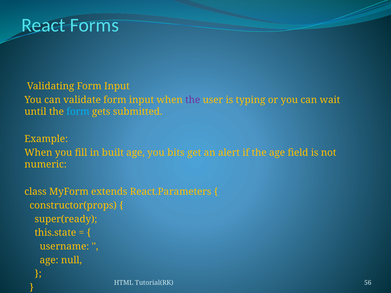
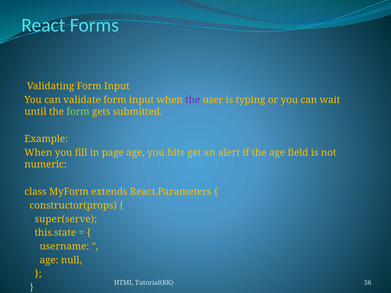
form colour: light blue -> light green (78, 112)
built: built -> page (113, 153)
super(ready: super(ready -> super(serve (66, 219)
